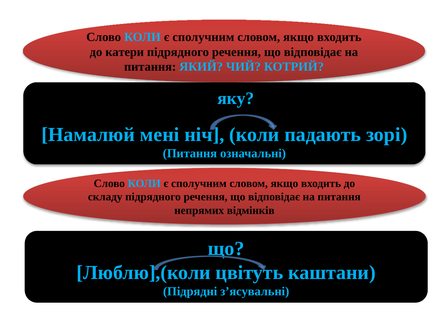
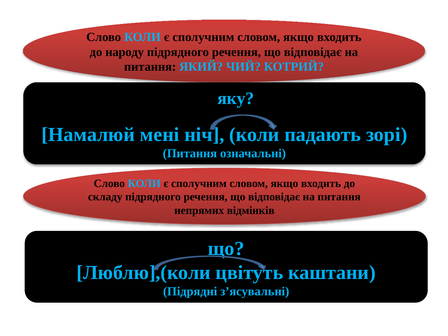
катери: катери -> народу (125, 52)
